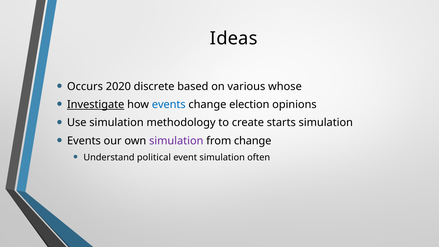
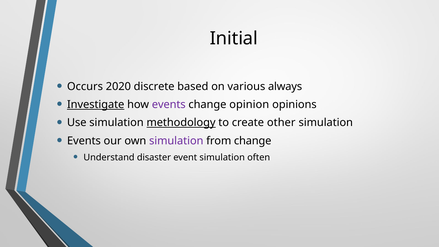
Ideas: Ideas -> Initial (234, 38)
whose: whose -> always (285, 86)
events colour: blue -> purple (169, 105)
election: election -> opinion (249, 105)
methodology underline: none -> present (181, 123)
starts: starts -> other (281, 123)
political: political -> disaster (154, 157)
